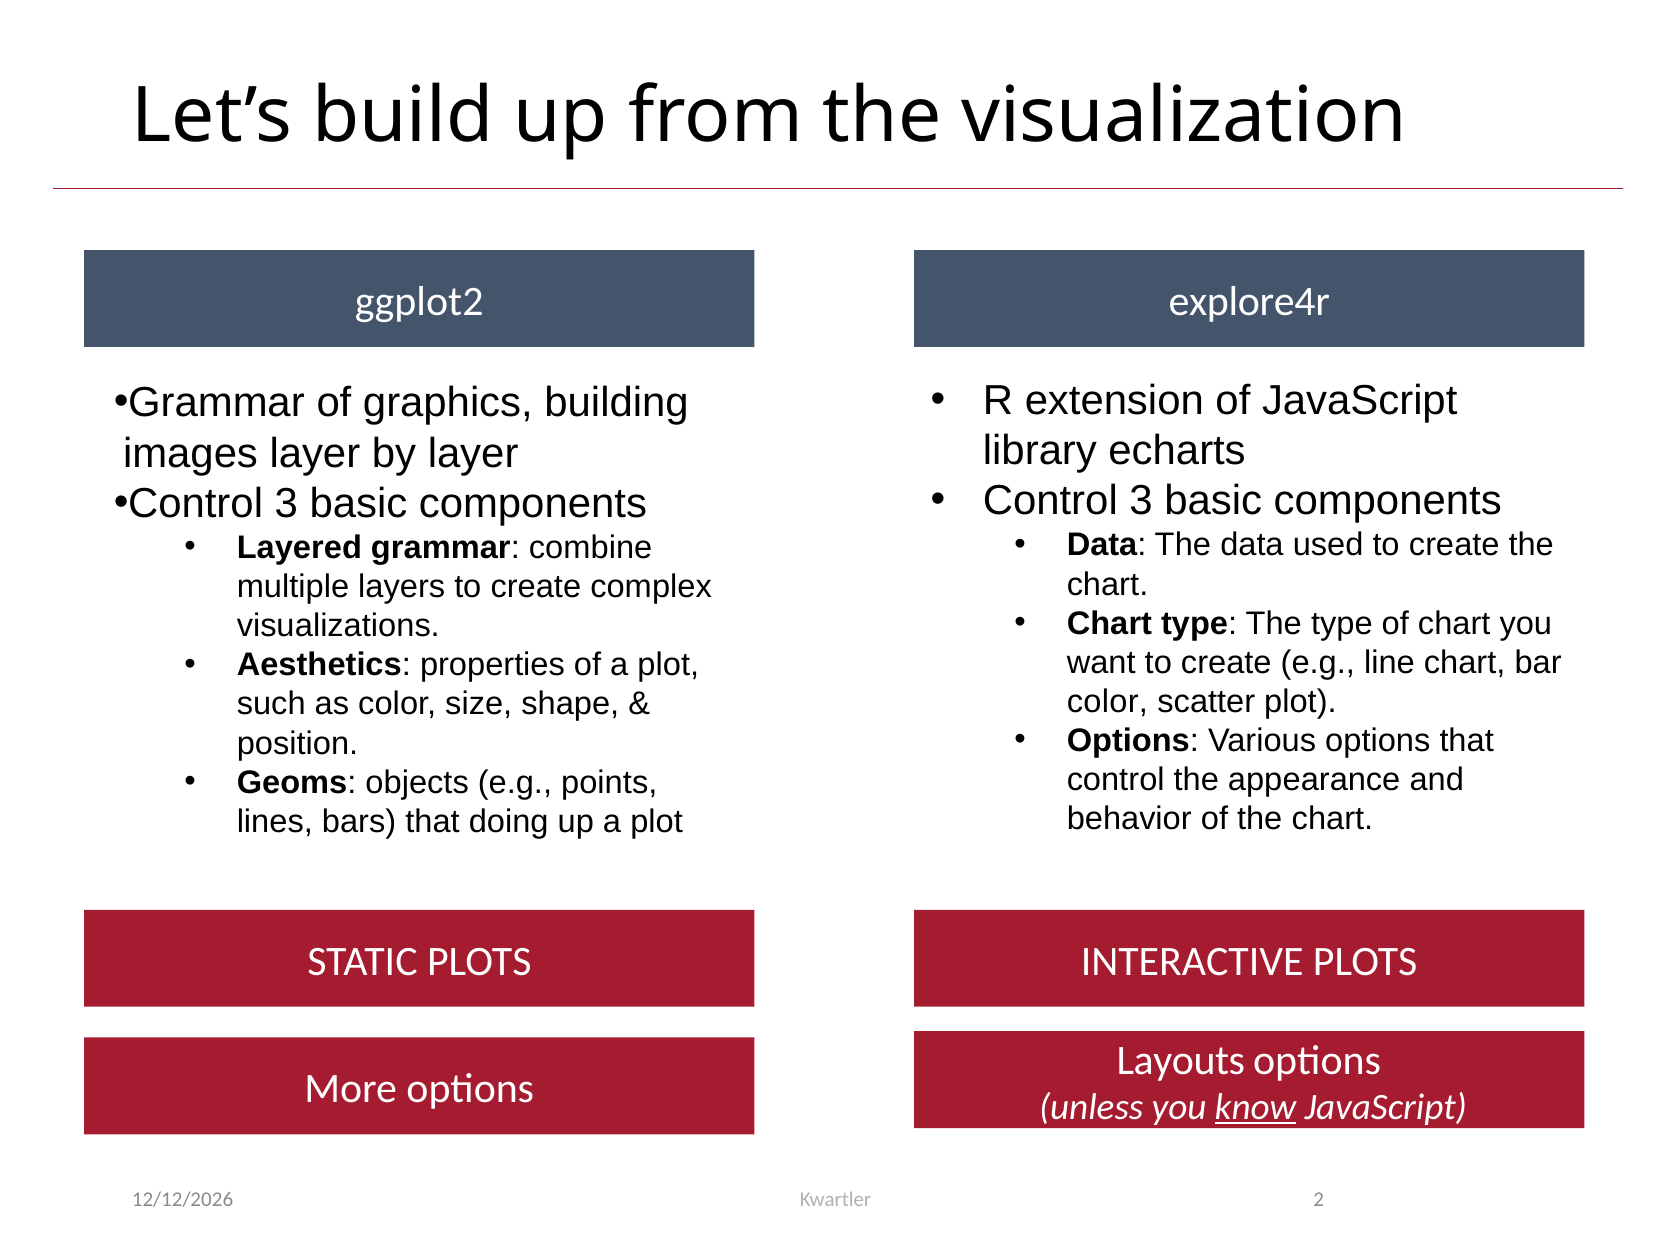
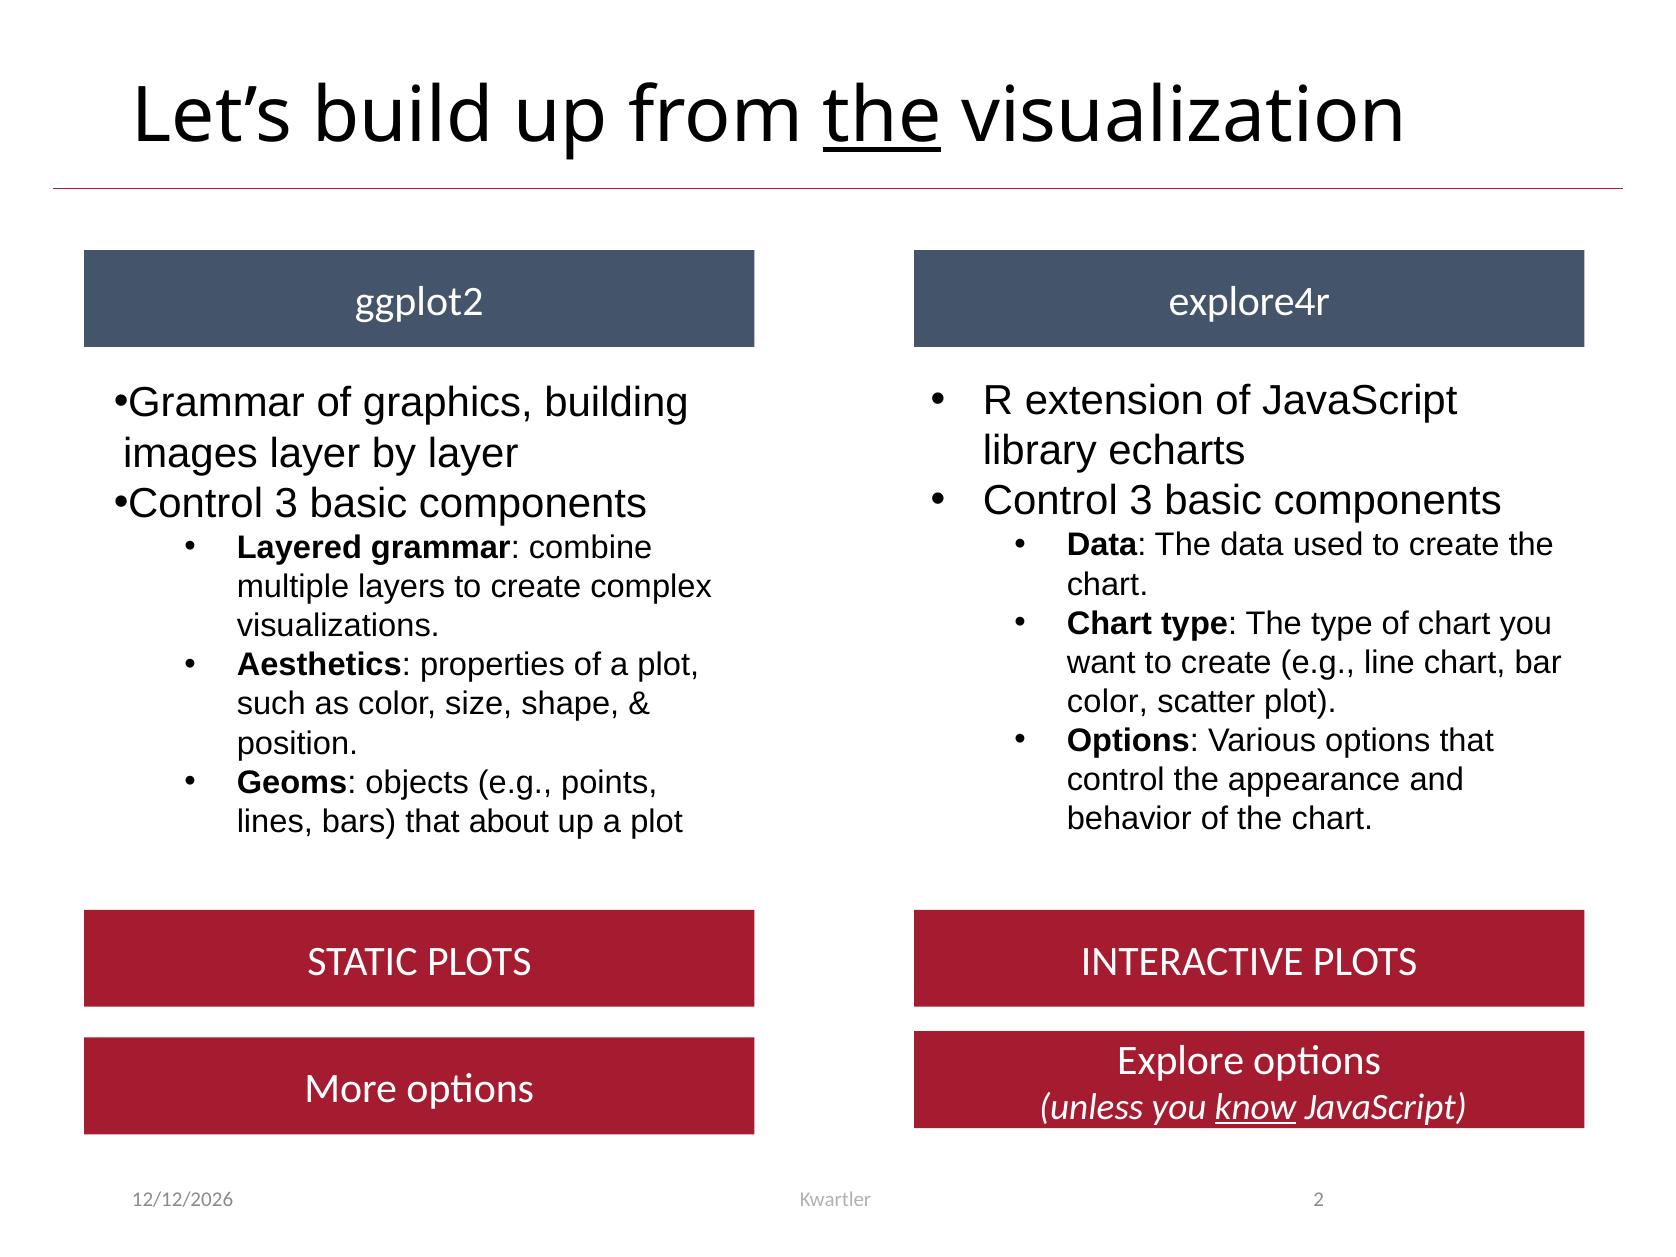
the underline: none -> present (882, 116)
doing: doing -> about (509, 822)
Layouts: Layouts -> Explore (1181, 1060)
